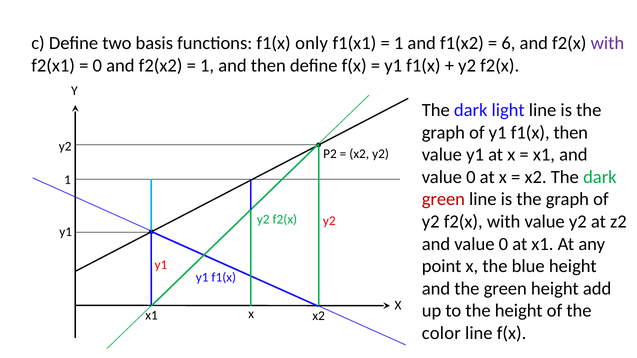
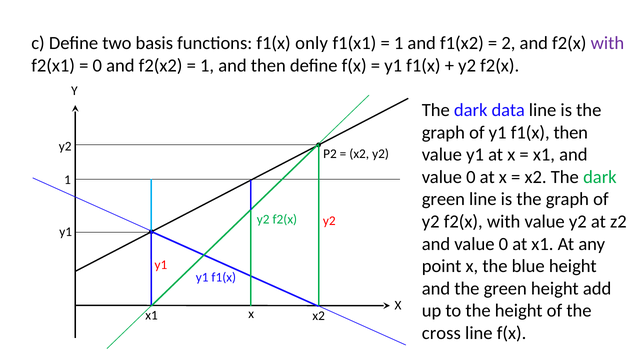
6: 6 -> 2 (508, 43)
light: light -> data (508, 110)
green colour: red -> black (443, 200)
color: color -> cross (441, 333)
